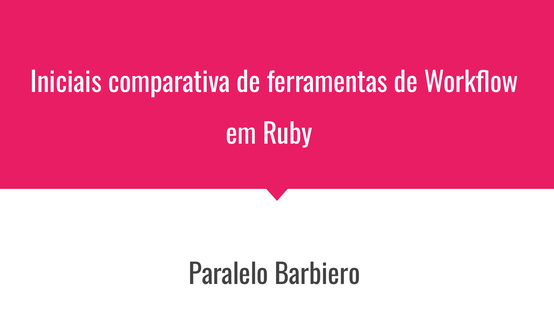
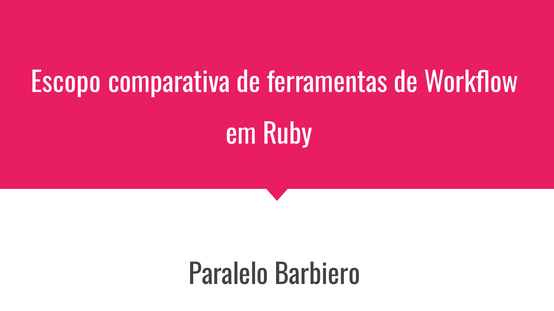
Iniciais: Iniciais -> Escopo (66, 83)
